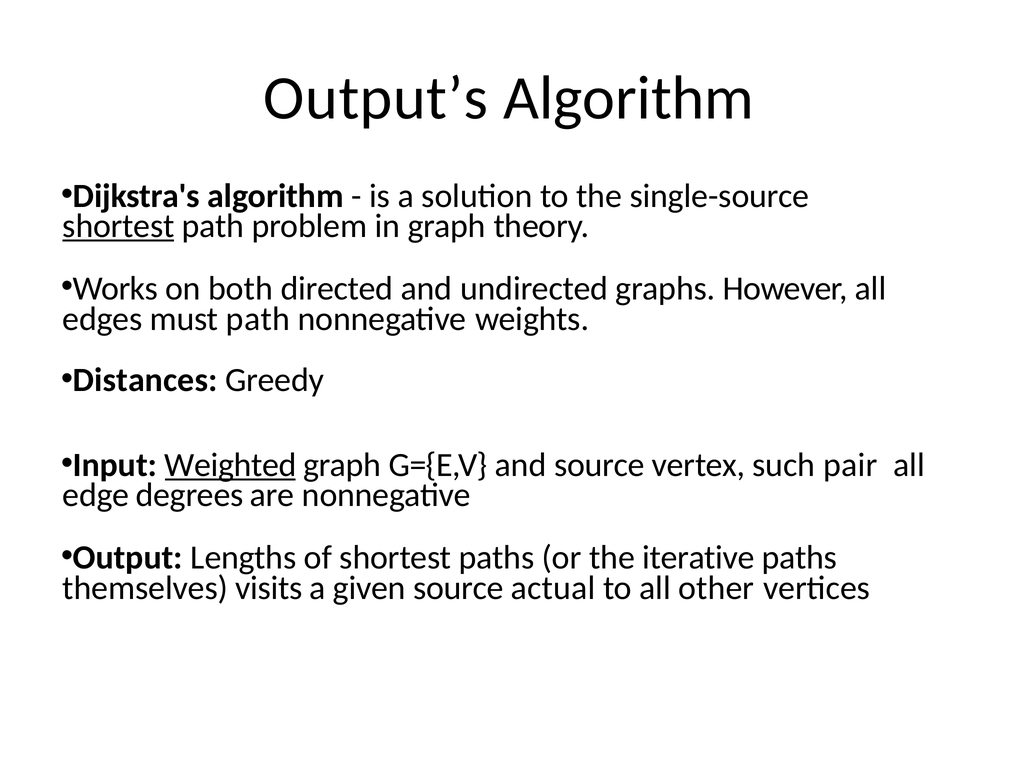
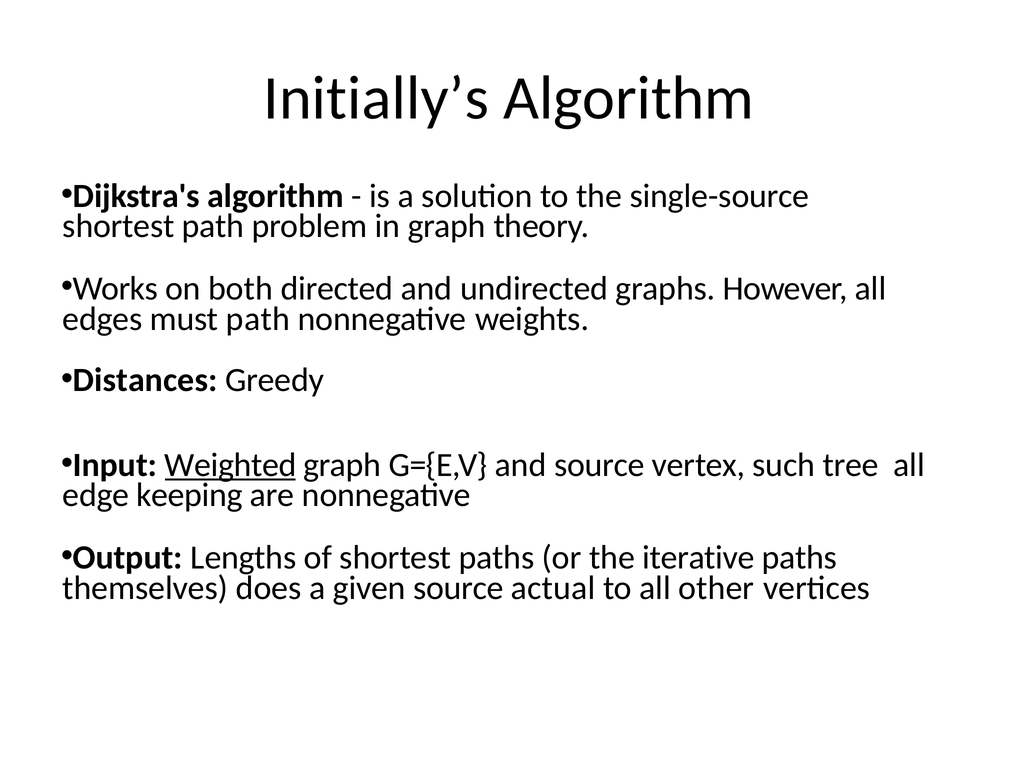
Output’s: Output’s -> Initially’s (376, 99)
shortest underline: present -> none (118, 226)
pair: pair -> tree (851, 465)
degrees: degrees -> keeping (190, 496)
visits: visits -> does (269, 588)
